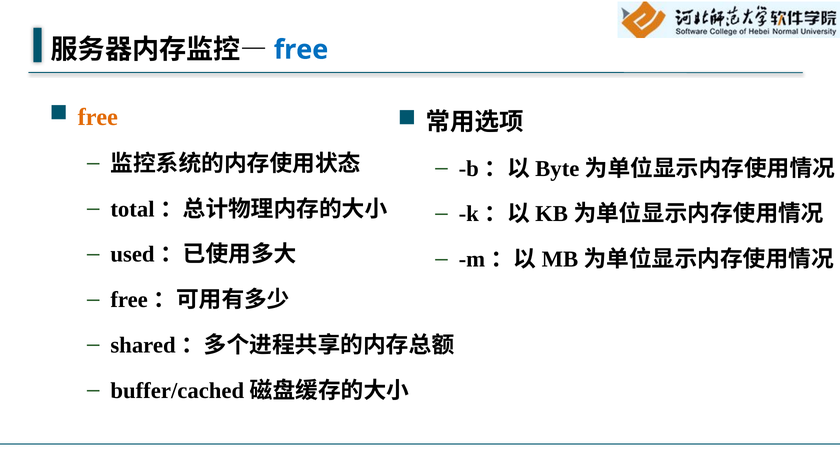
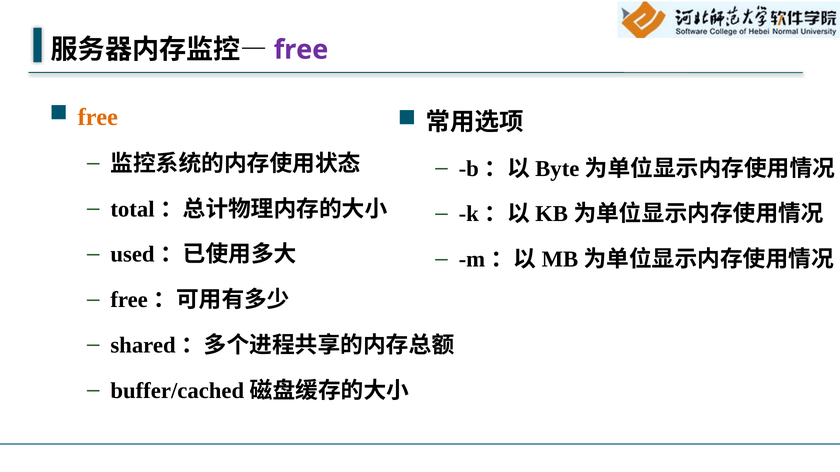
free colour: blue -> purple (301, 50)
